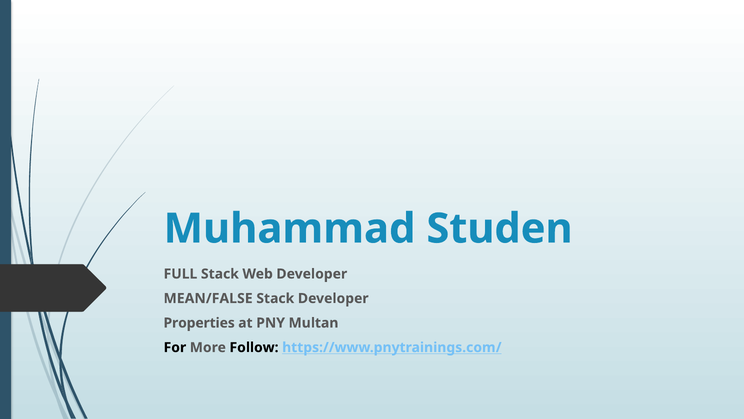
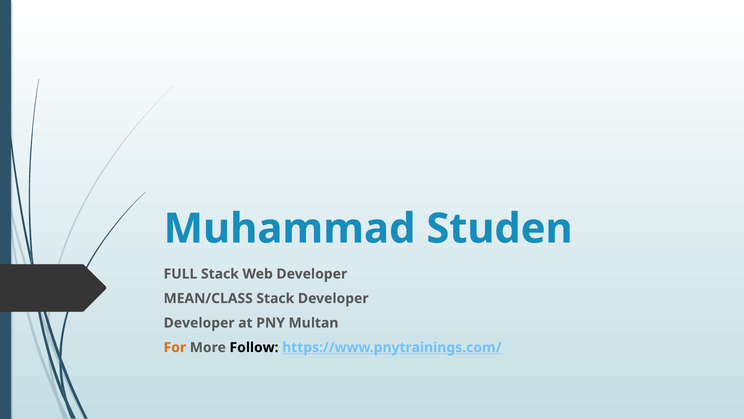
MEAN/FALSE: MEAN/FALSE -> MEAN/CLASS (208, 298)
Properties: Properties -> Developer (199, 323)
For colour: black -> orange (175, 347)
